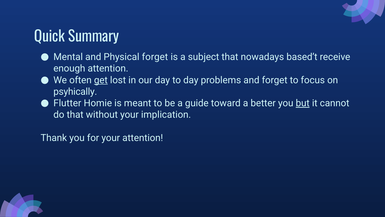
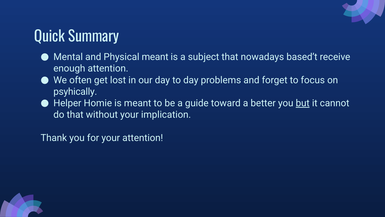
Physical forget: forget -> meant (155, 57)
get underline: present -> none (101, 80)
Flutter: Flutter -> Helper (67, 103)
